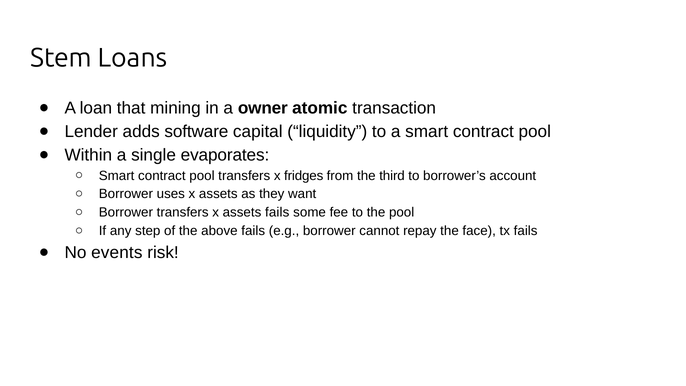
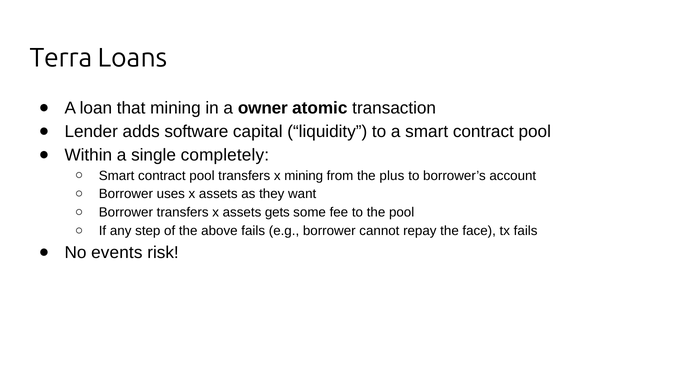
Stem: Stem -> Terra (61, 58)
evaporates: evaporates -> completely (225, 155)
x fridges: fridges -> mining (304, 176)
third: third -> plus (392, 176)
assets fails: fails -> gets (277, 212)
